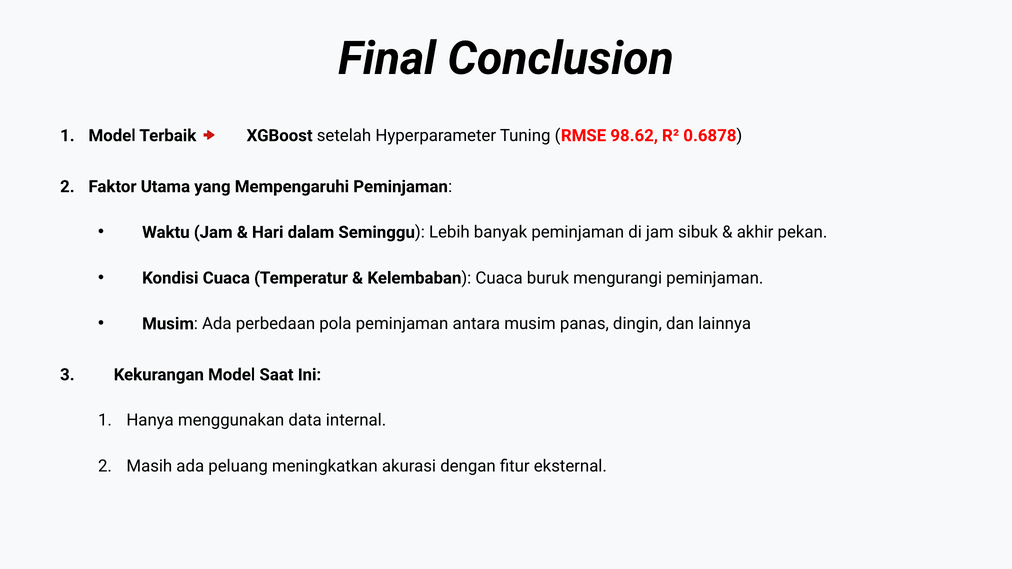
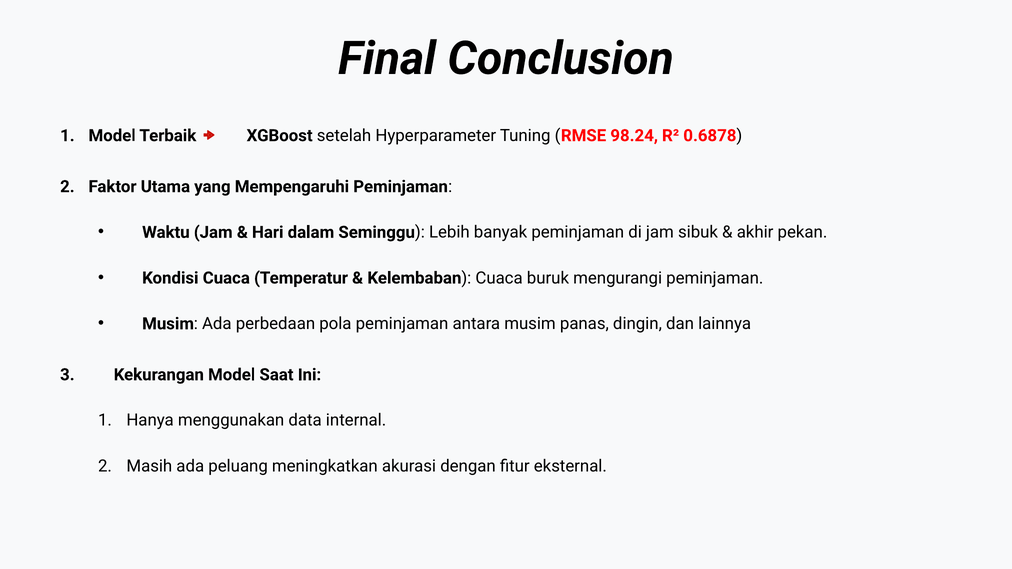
98.62: 98.62 -> 98.24 (634, 136)
